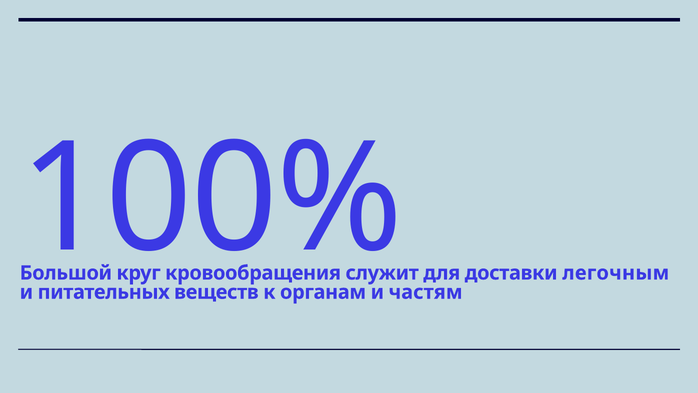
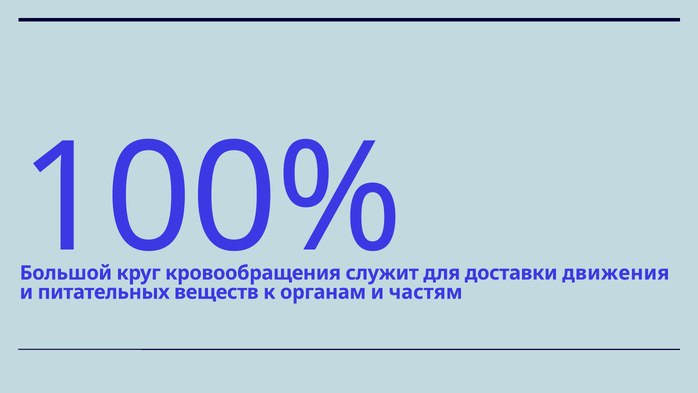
легочным: легочным -> движения (616, 273)
